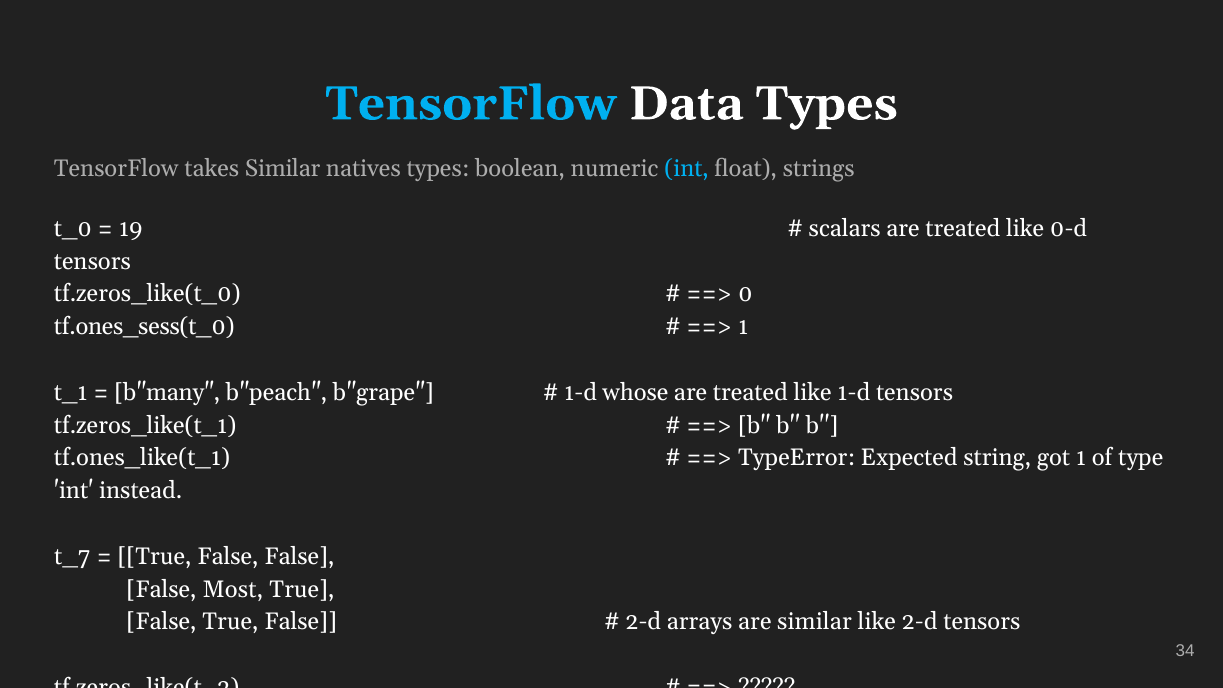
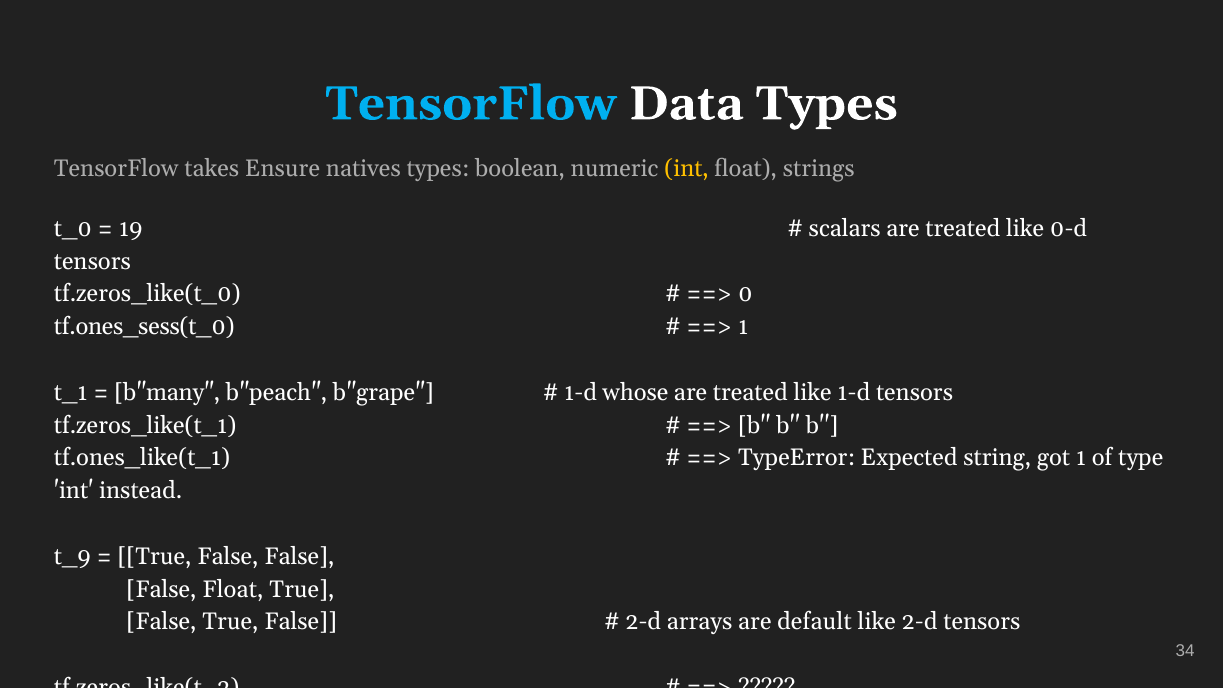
takes Similar: Similar -> Ensure (282, 169)
int colour: light blue -> yellow (687, 169)
t_7: t_7 -> t_9 (72, 556)
False Most: Most -> Float (233, 589)
are similar: similar -> default (814, 622)
